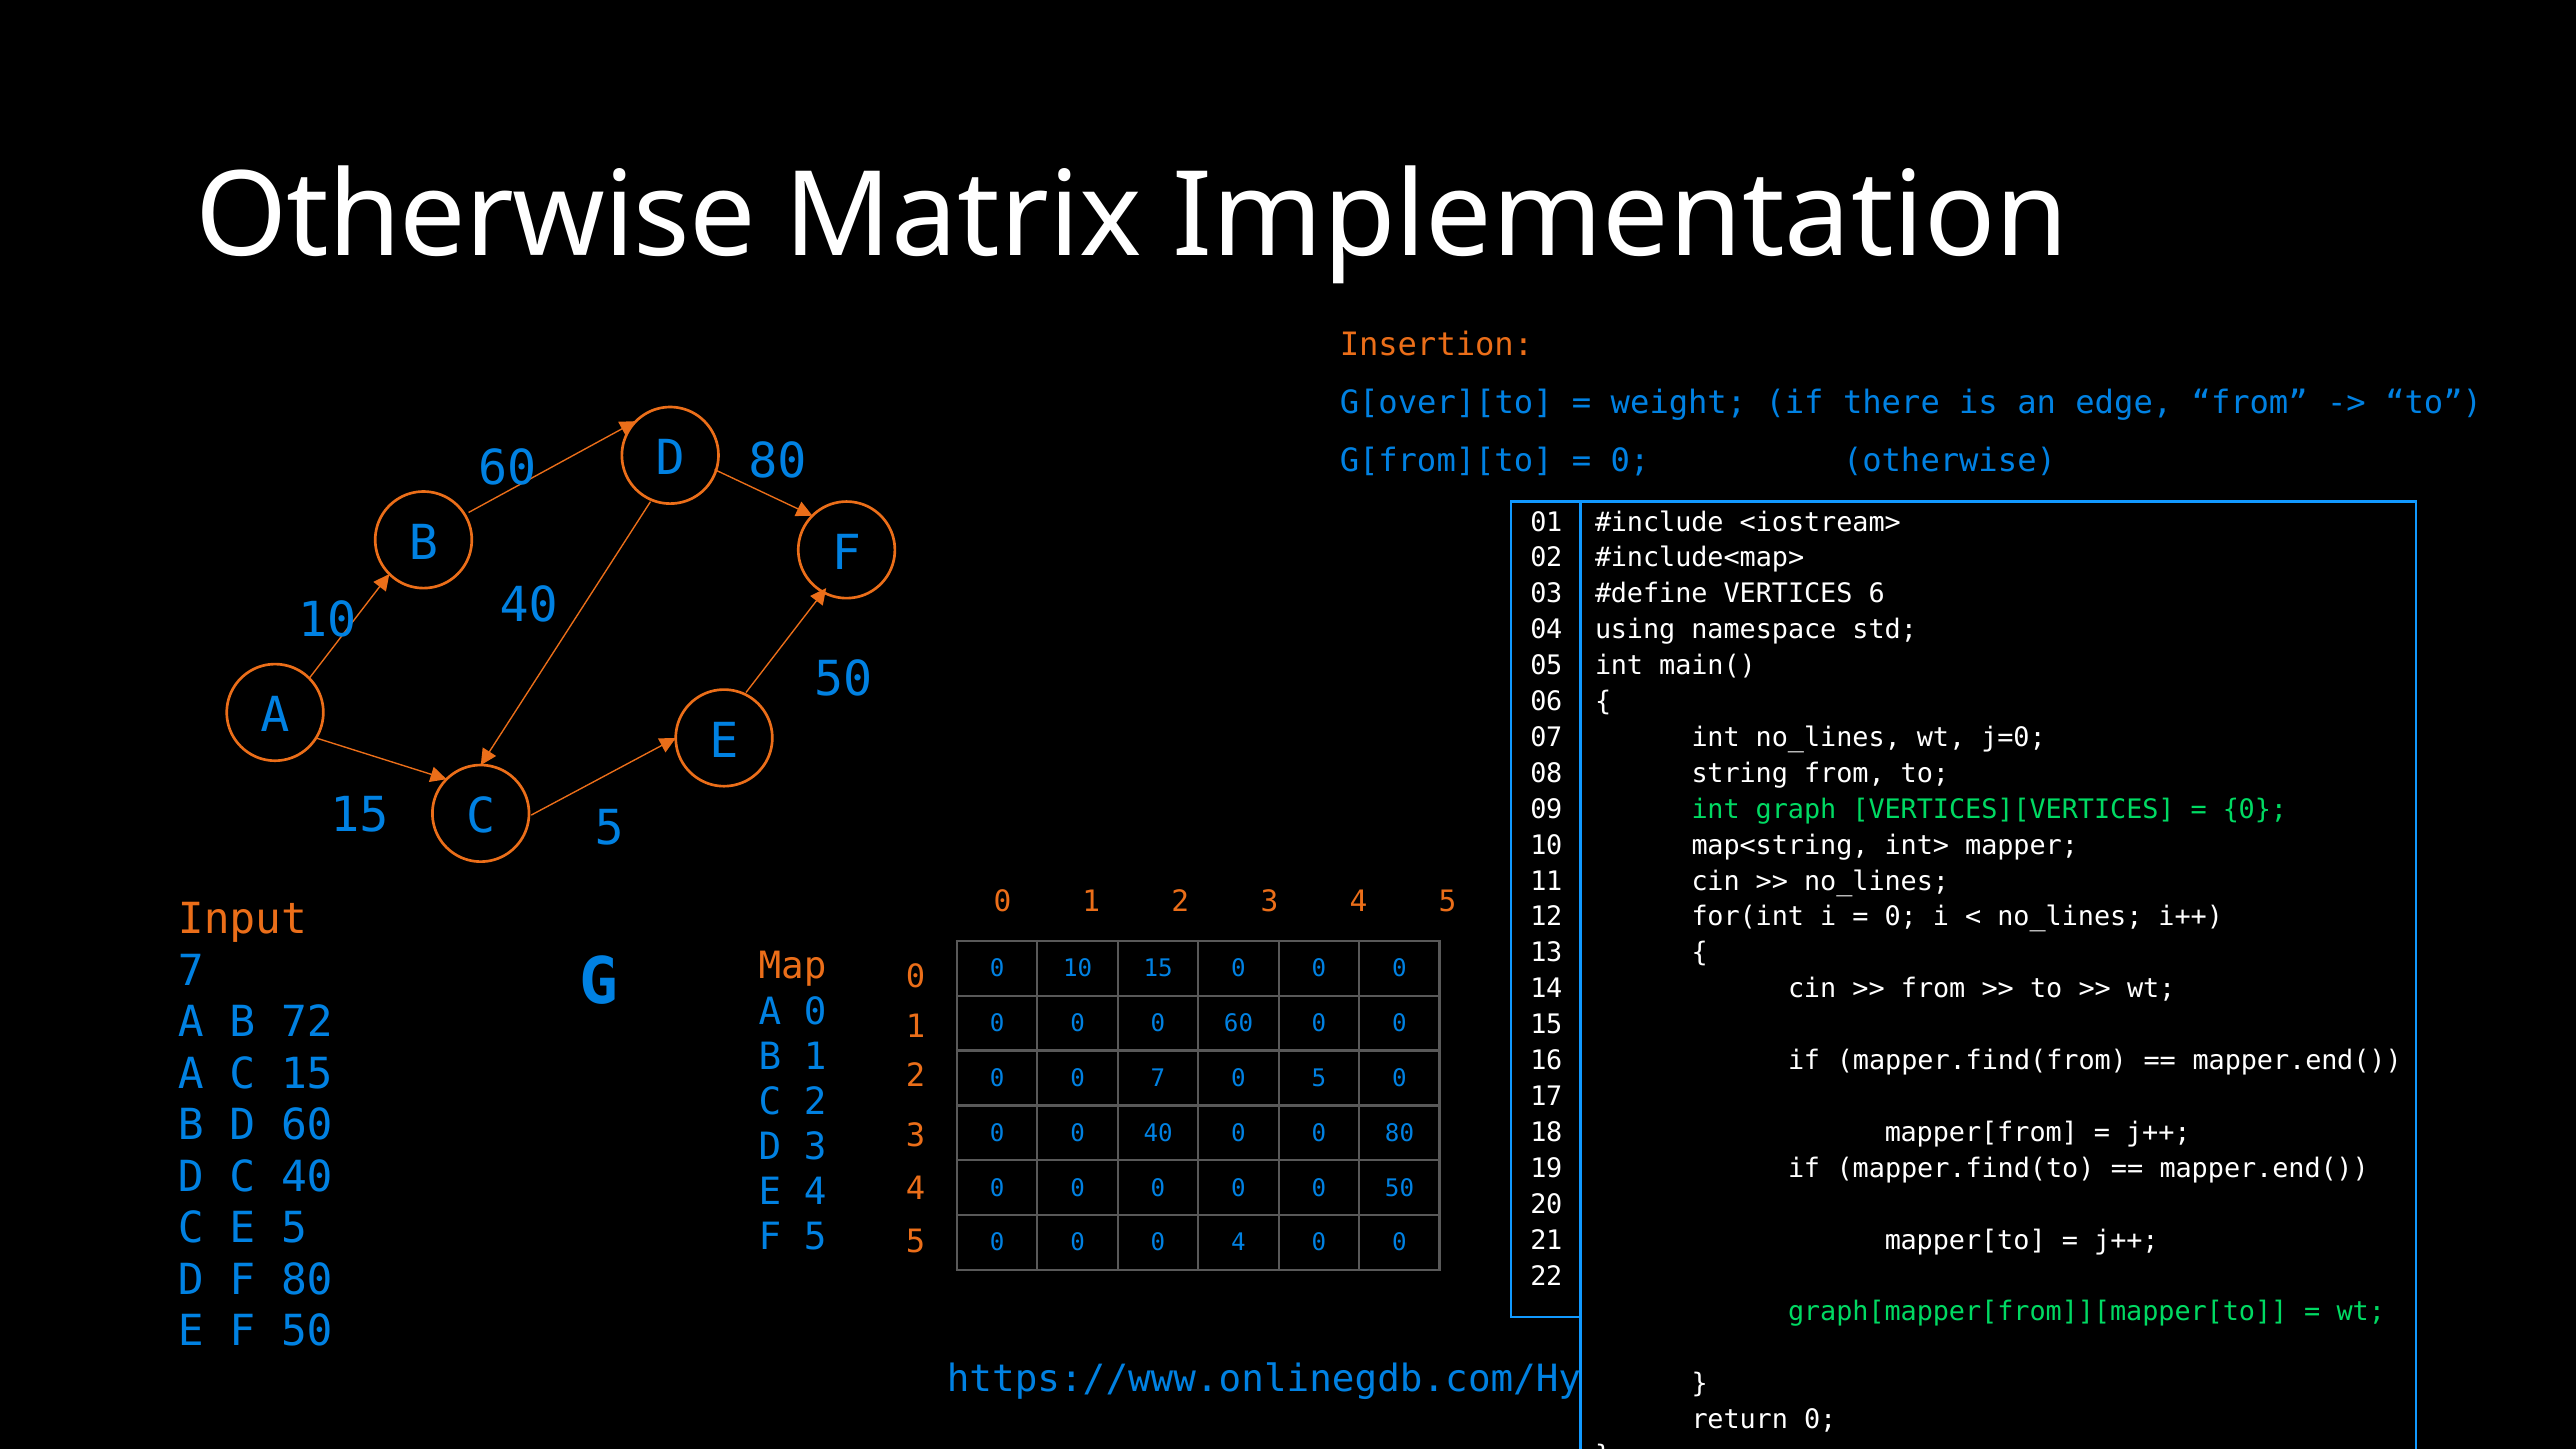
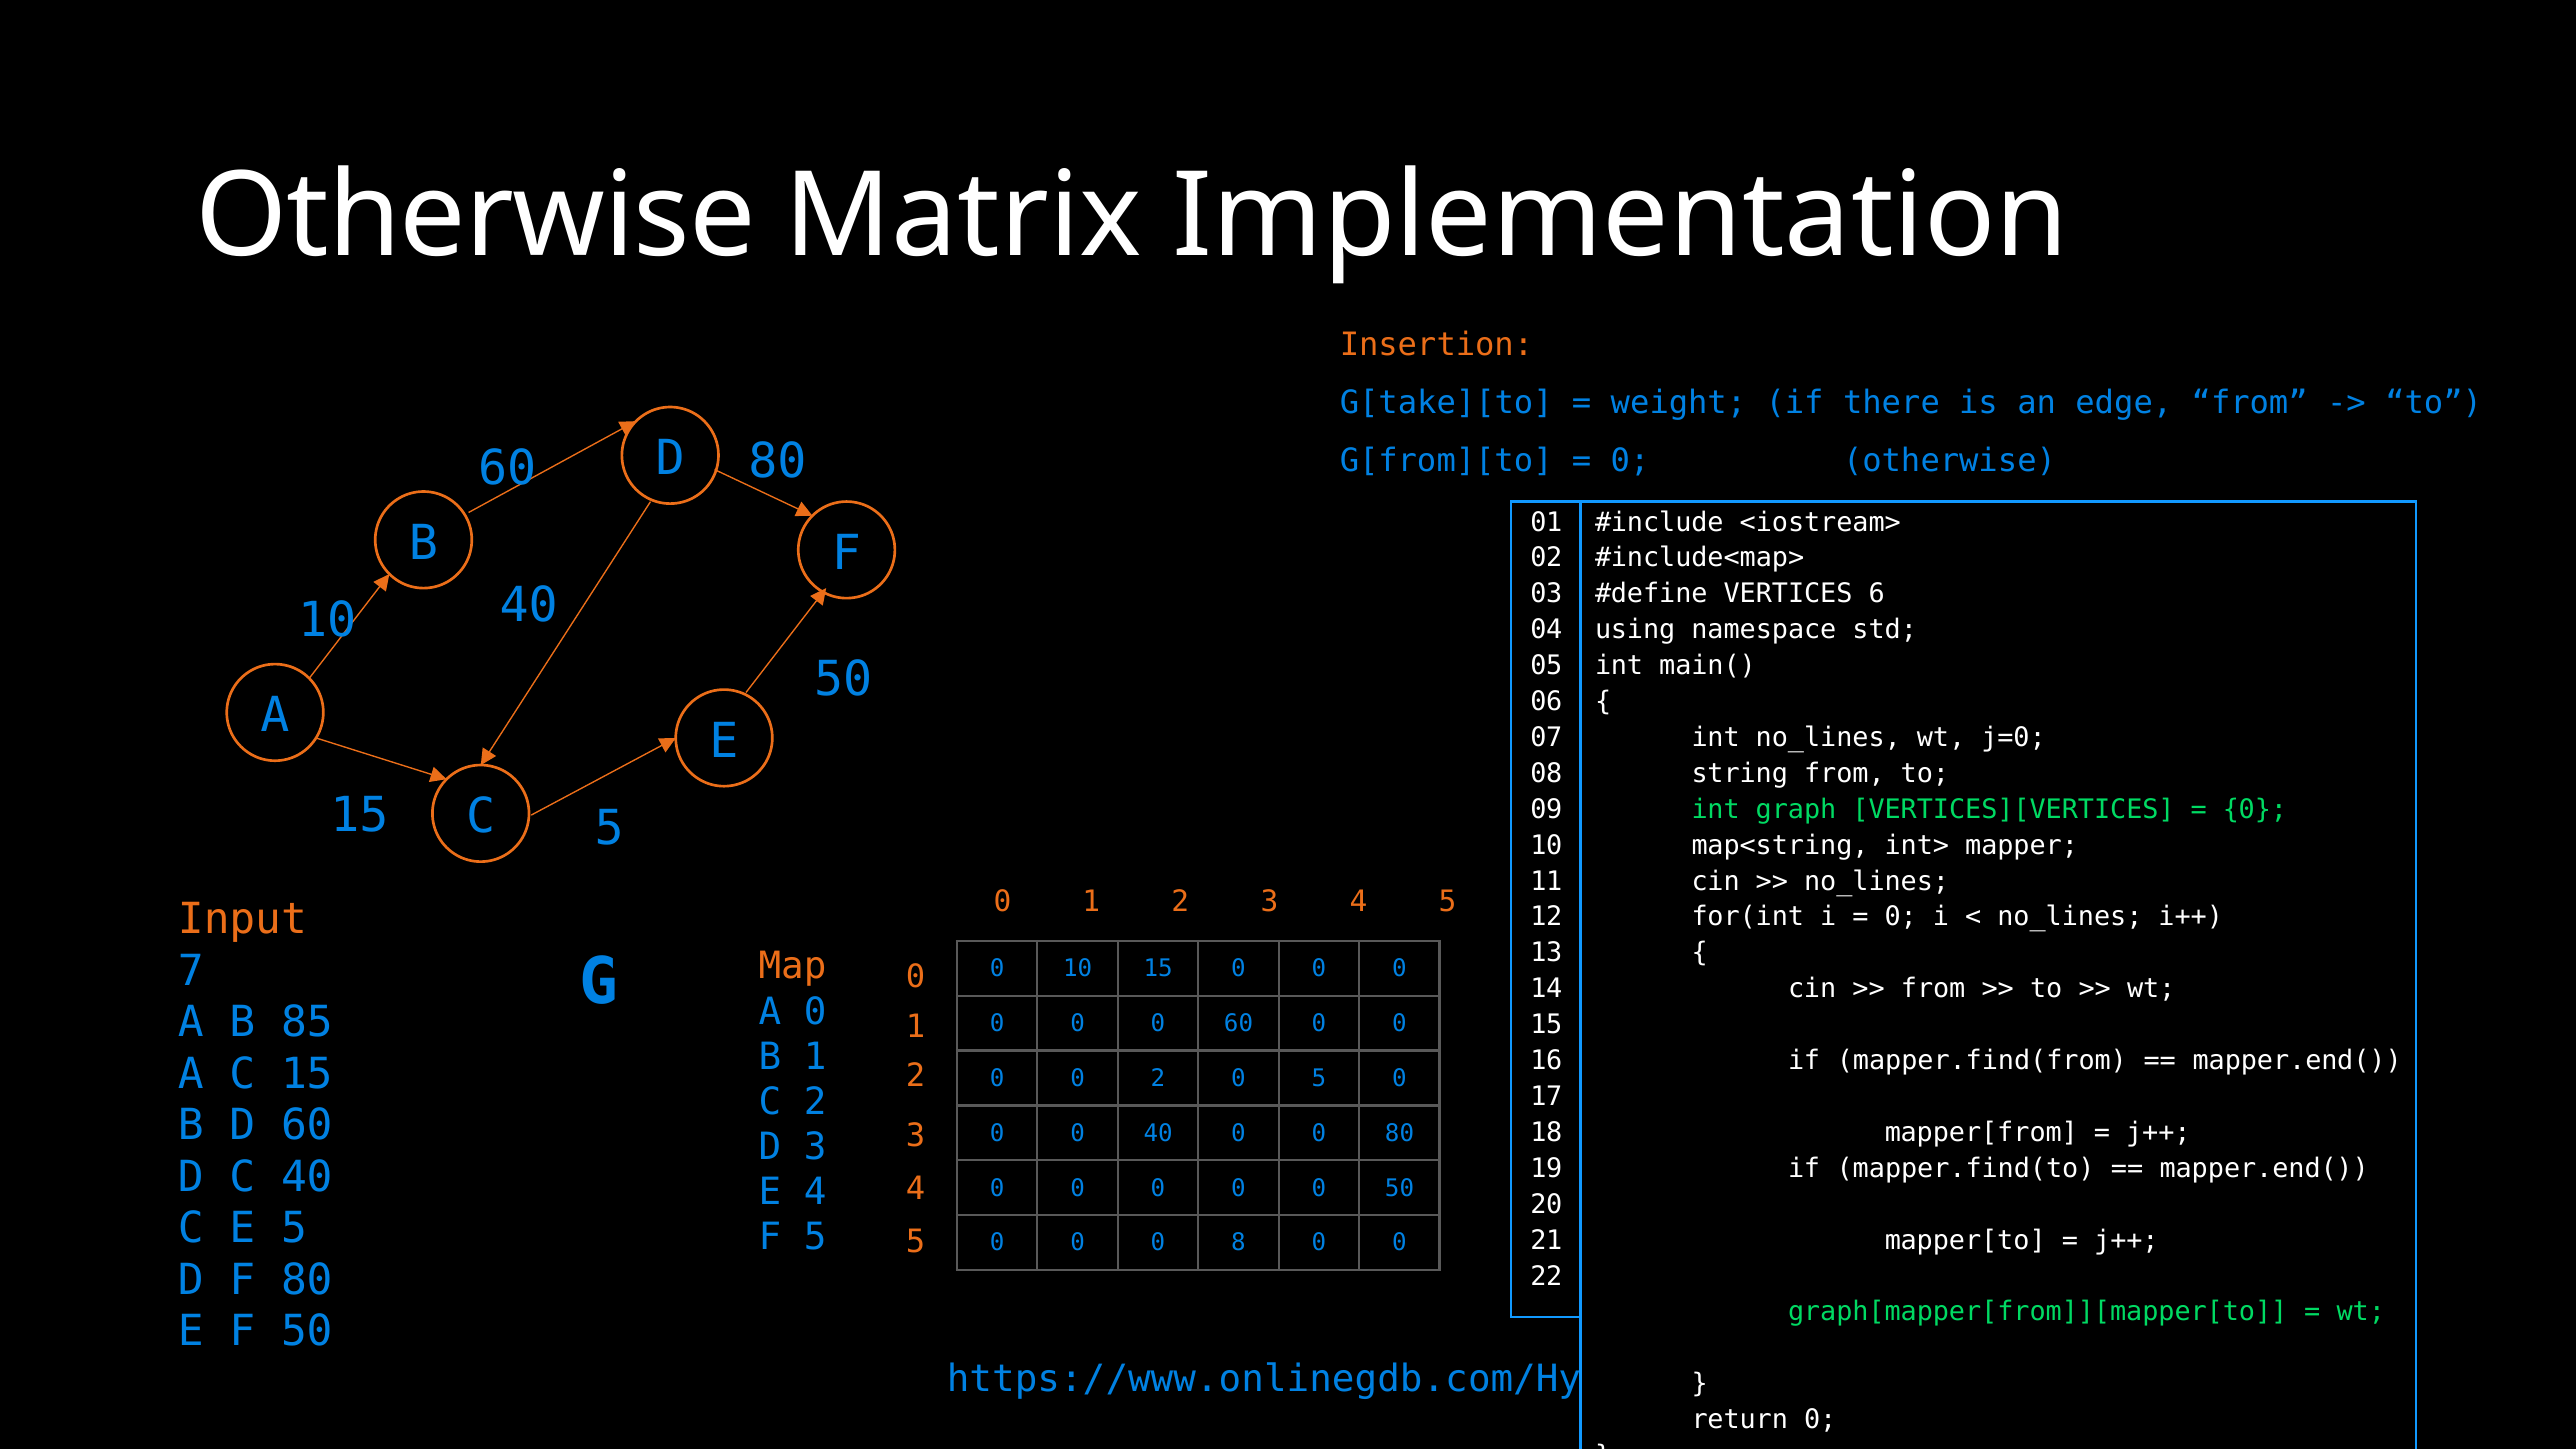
G[over][to: G[over][to -> G[take][to (1446, 403)
72: 72 -> 85 (307, 1022)
0 7: 7 -> 2 (1158, 1078)
0 4: 4 -> 8 (1238, 1243)
